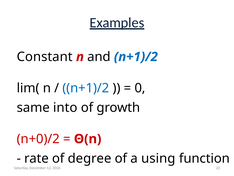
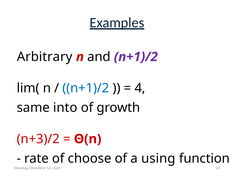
Constant: Constant -> Arbitrary (45, 57)
n+1)/2 colour: blue -> purple (136, 57)
0: 0 -> 4 (140, 88)
n+0)/2: n+0)/2 -> n+3)/2 (38, 139)
degree: degree -> choose (90, 158)
